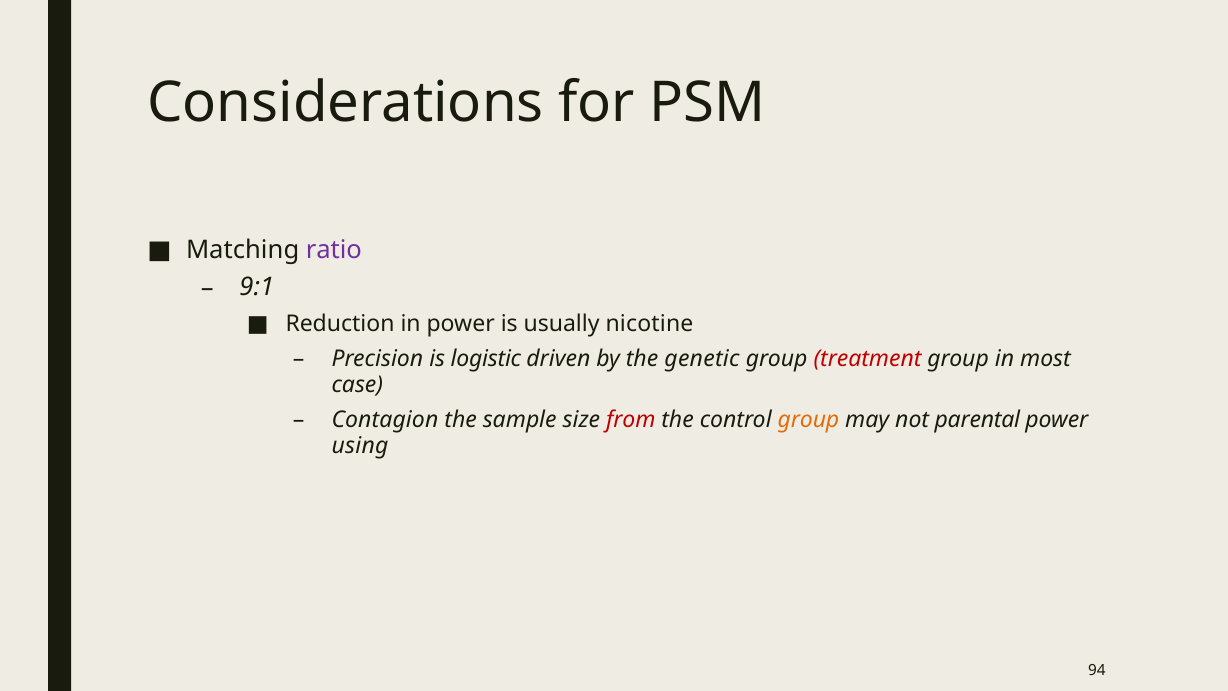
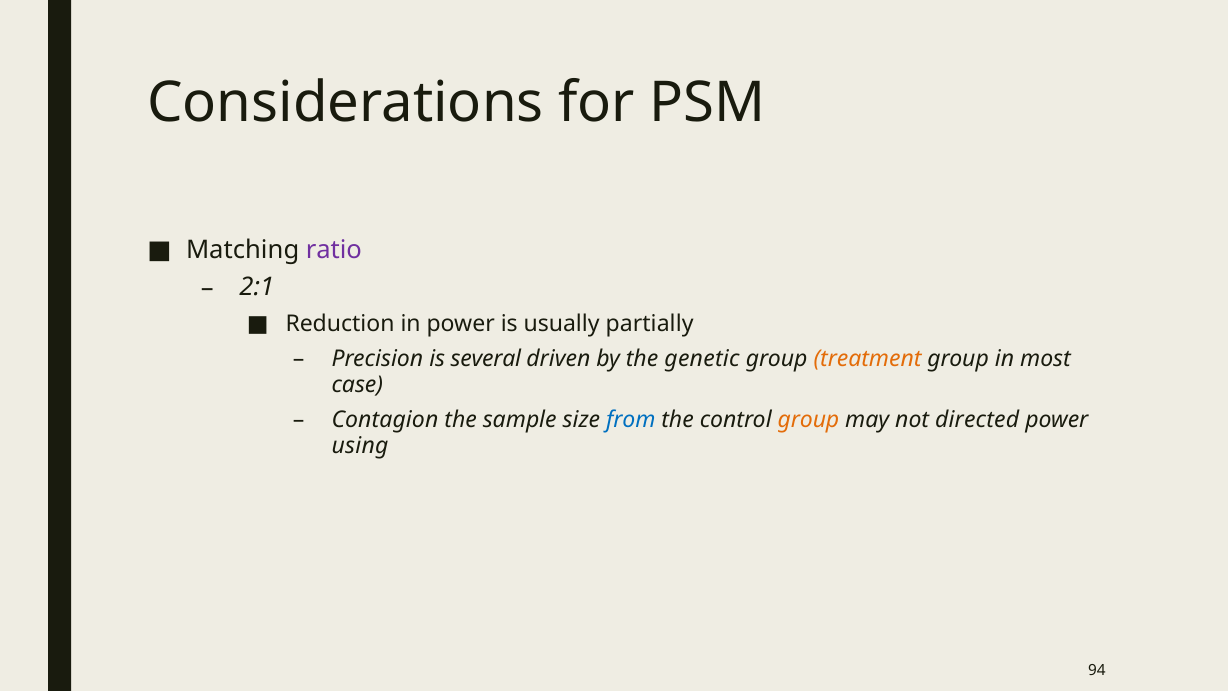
9:1: 9:1 -> 2:1 (257, 287)
nicotine: nicotine -> partially (650, 324)
logistic: logistic -> several (486, 359)
treatment colour: red -> orange (868, 359)
from colour: red -> blue (631, 420)
parental: parental -> directed (977, 420)
